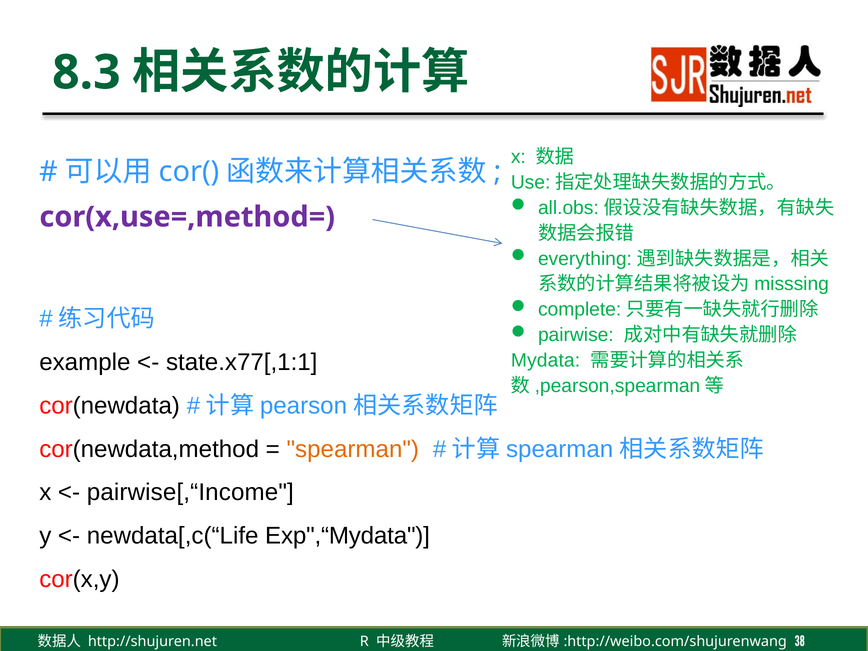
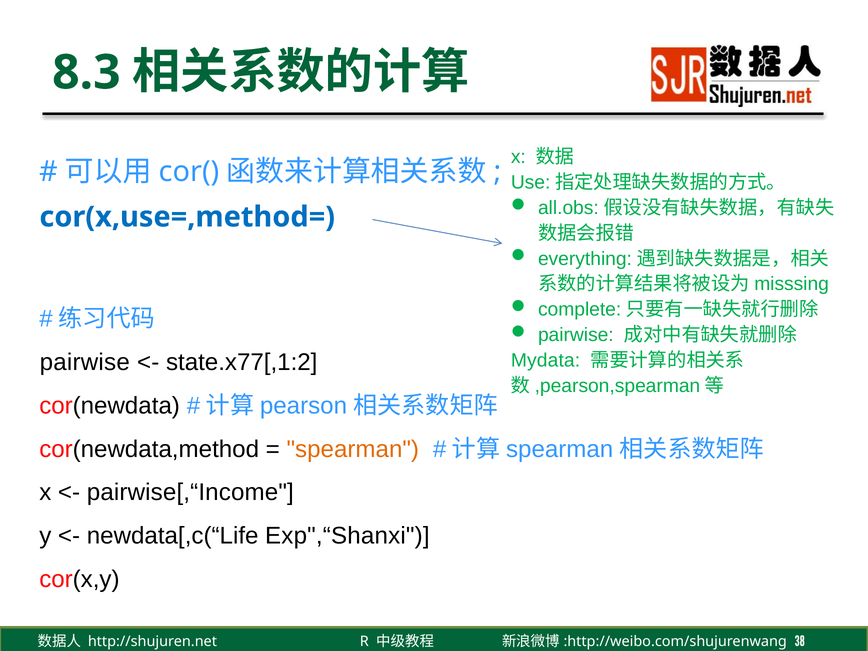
cor(x,use=,method= colour: purple -> blue (187, 217)
example: example -> pairwise (85, 362)
state.x77[,1:1: state.x77[,1:1 -> state.x77[,1:2 (242, 362)
Exp",“Mydata: Exp",“Mydata -> Exp",“Shanxi (347, 536)
